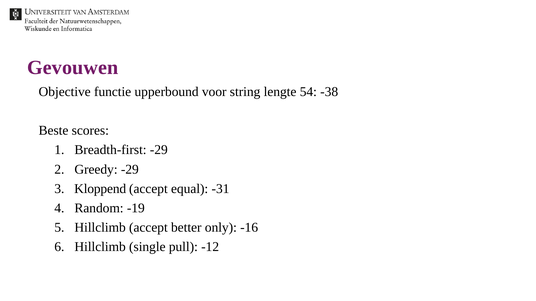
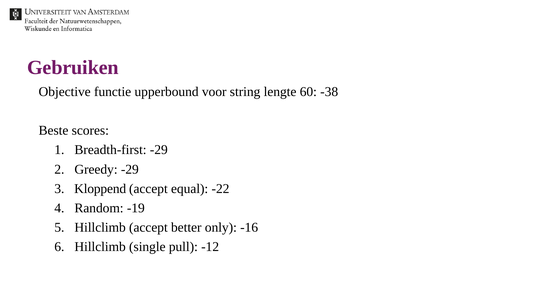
Gevouwen: Gevouwen -> Gebruiken (73, 68)
54: 54 -> 60 (308, 92)
-31: -31 -> -22 (221, 189)
